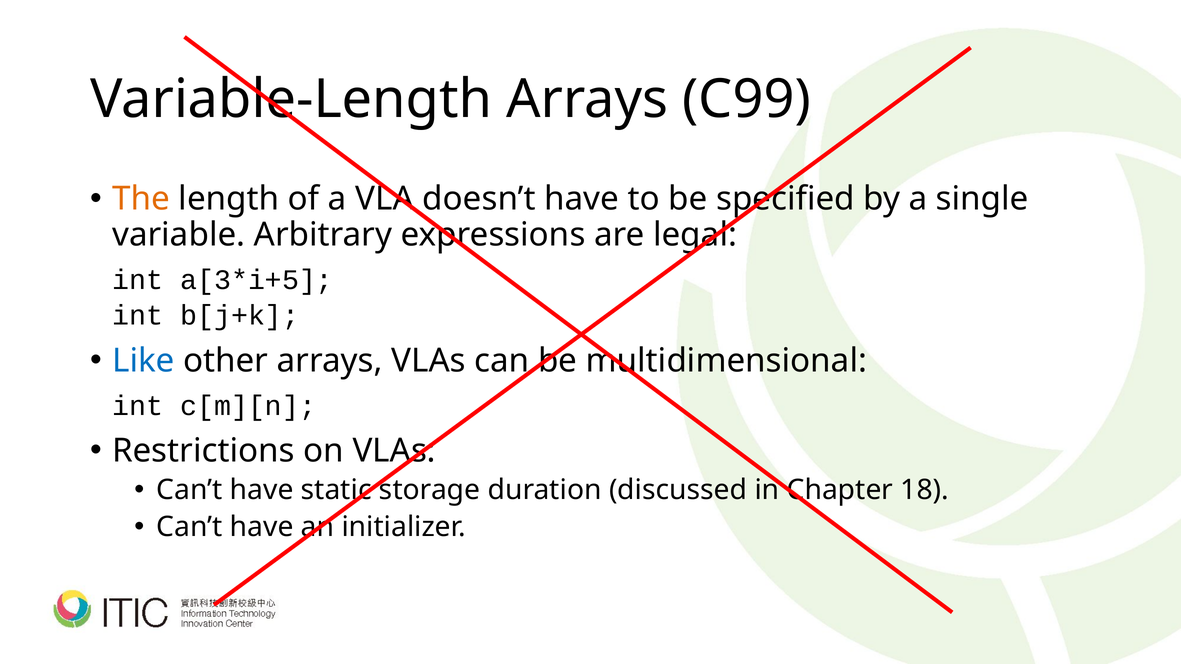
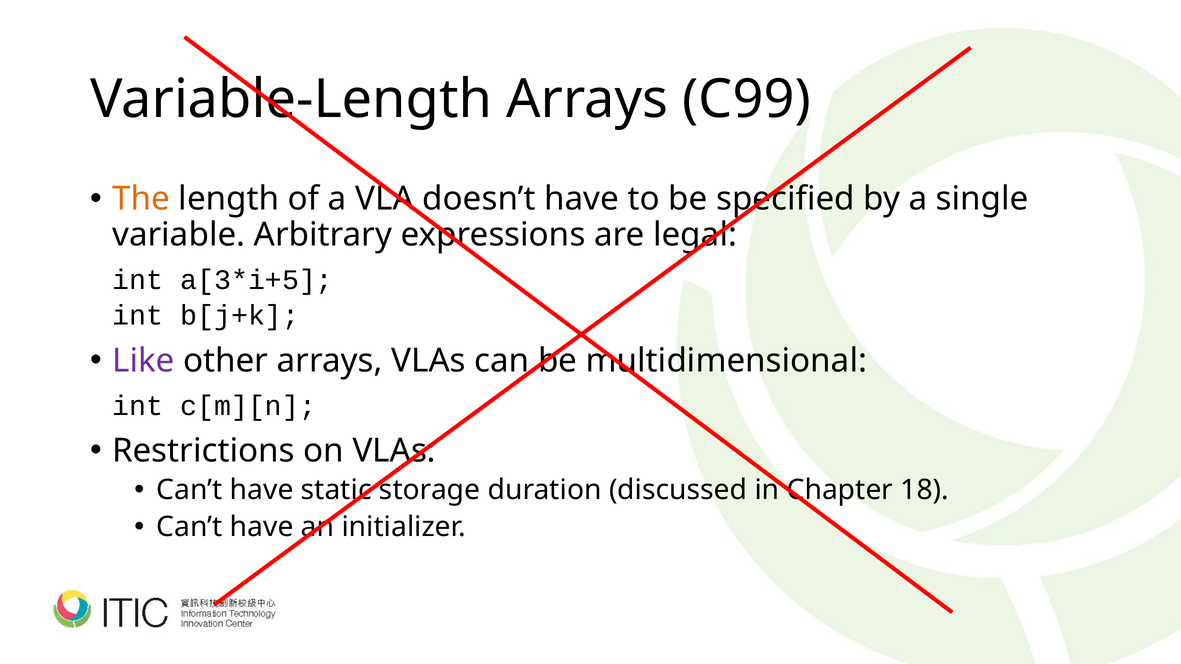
Like colour: blue -> purple (143, 361)
